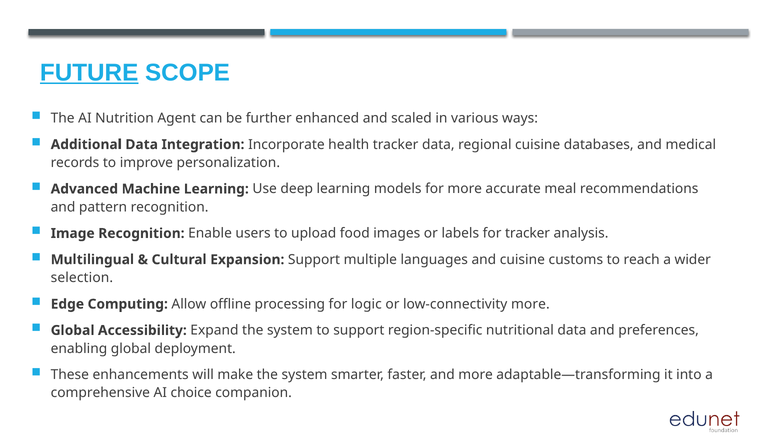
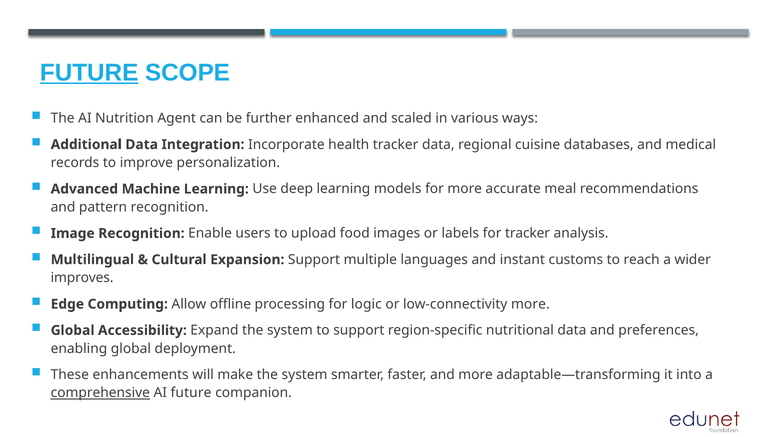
and cuisine: cuisine -> instant (522, 260)
selection: selection -> improves (82, 278)
comprehensive underline: none -> present (100, 393)
AI choice: choice -> future (191, 393)
